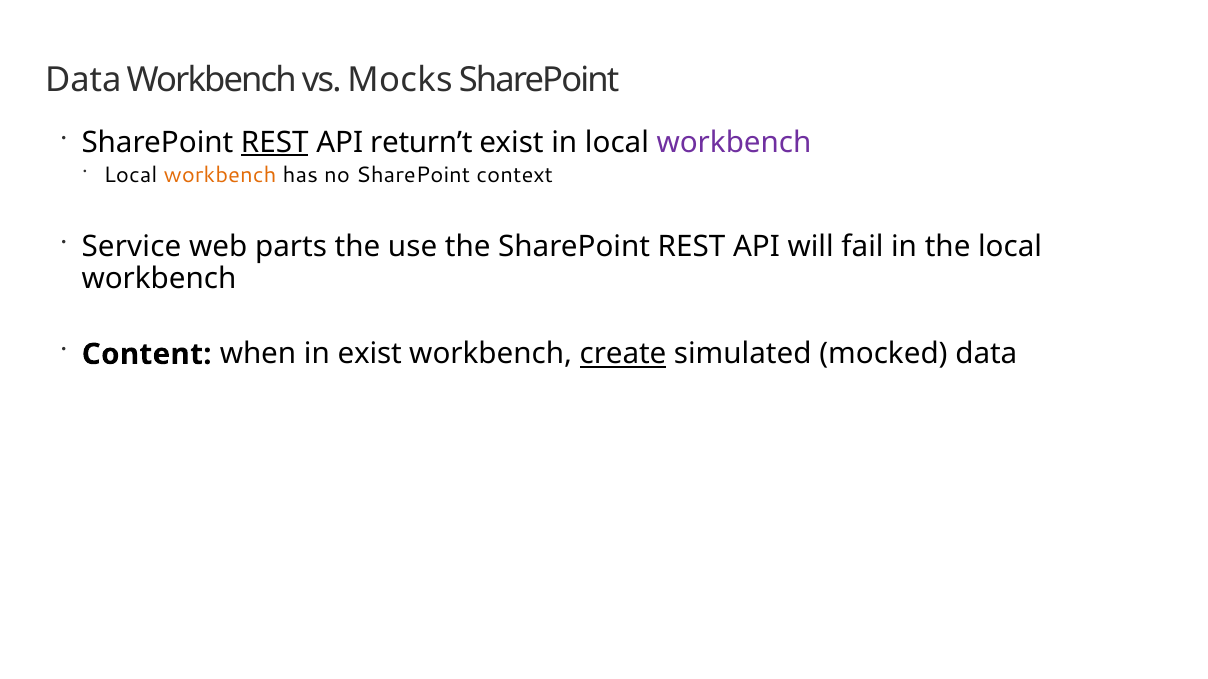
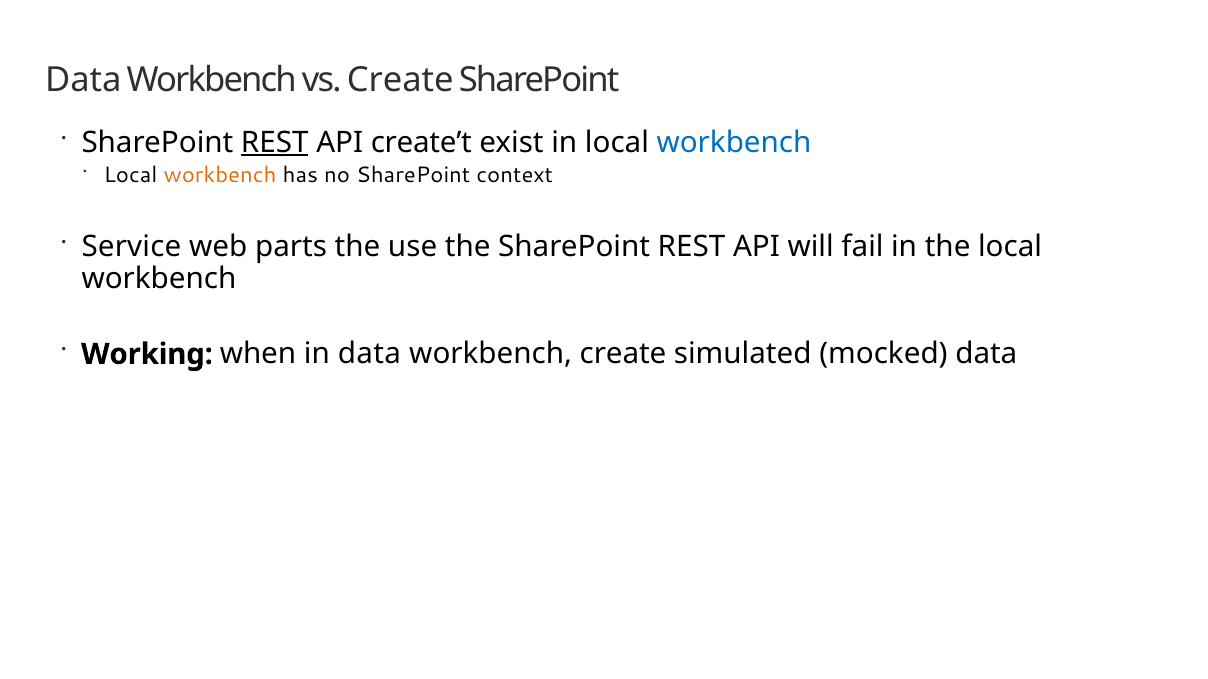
vs Mocks: Mocks -> Create (400, 80)
return’t: return’t -> create’t (421, 143)
workbench colour: purple -> blue (734, 143)
Content: Content -> Working (147, 354)
in exist: exist -> data (369, 354)
create underline: present -> none (623, 354)
